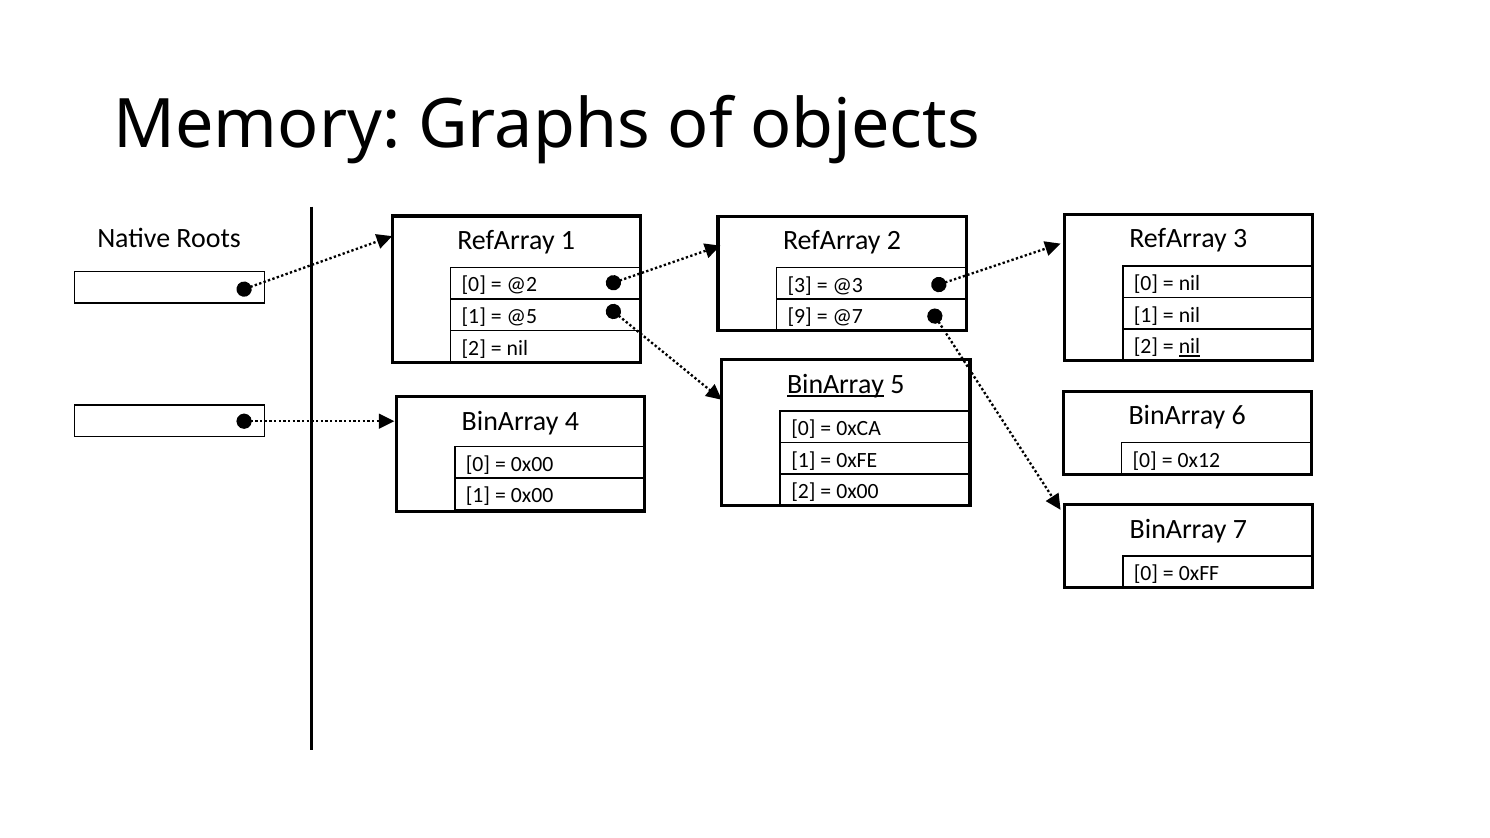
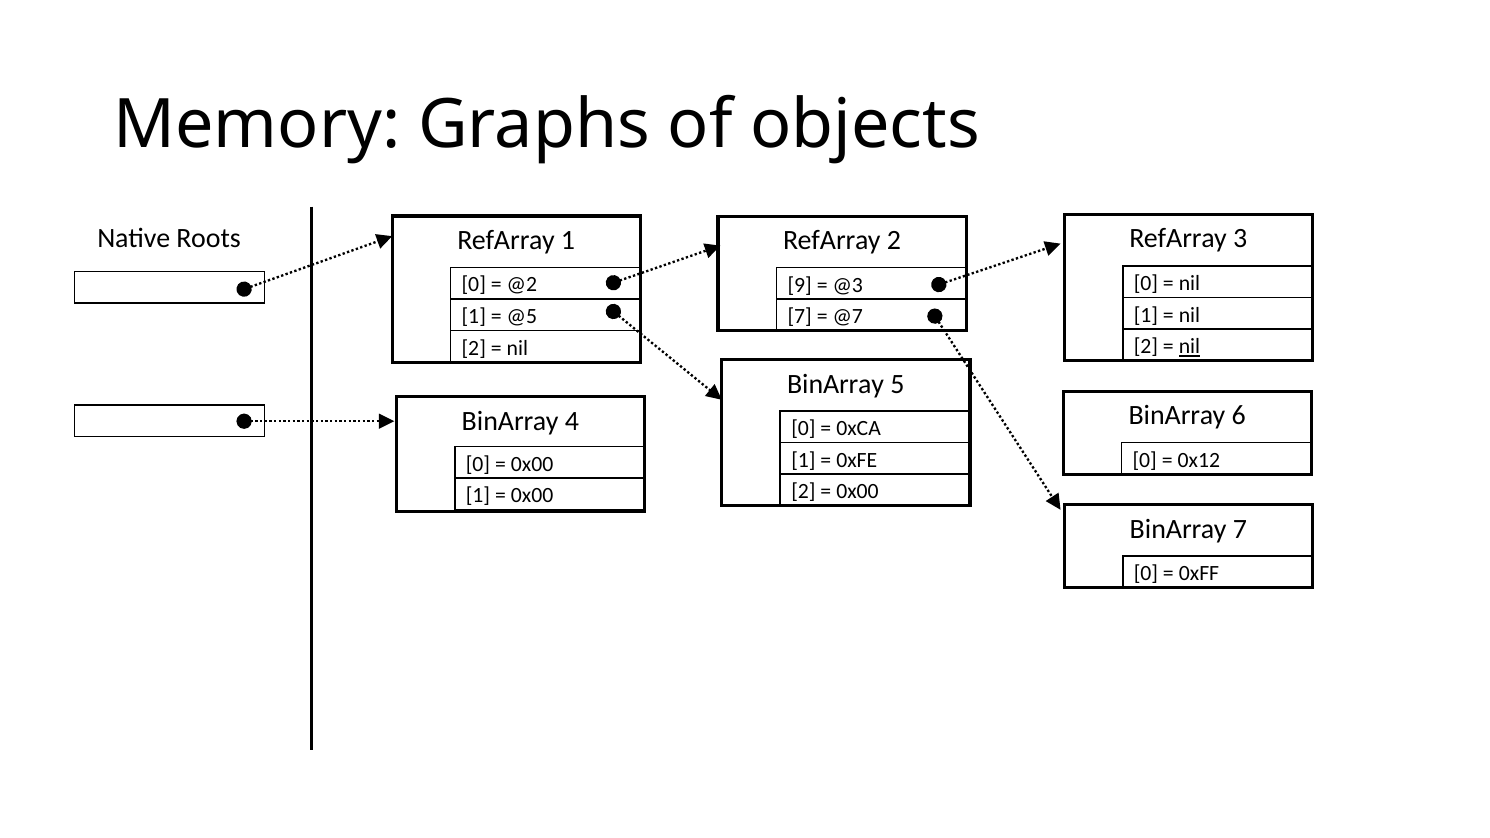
3: 3 -> 9 (800, 285)
9: 9 -> 7 (800, 316)
BinArray underline: present -> none (836, 384)
